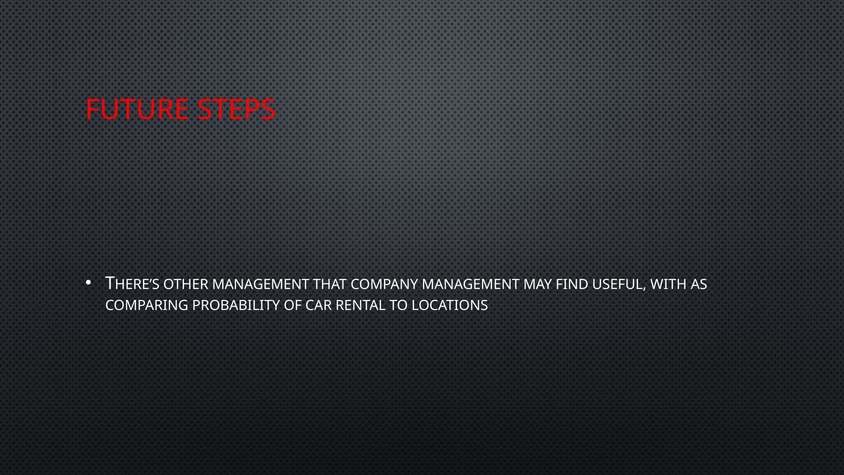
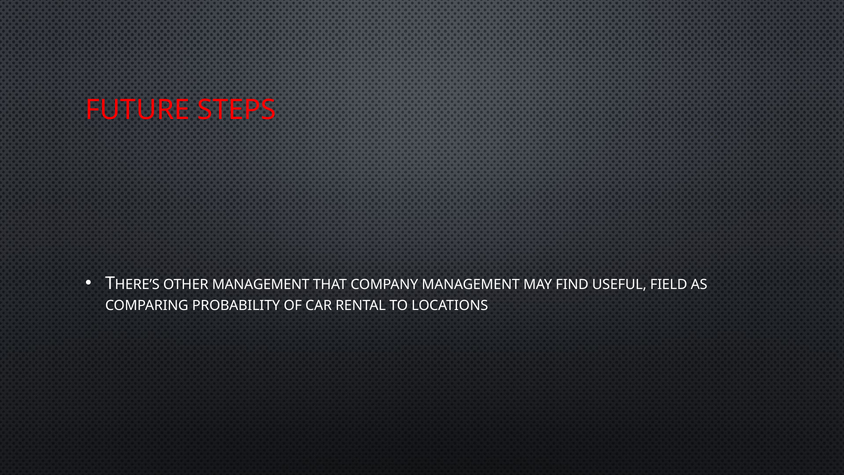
WITH: WITH -> FIELD (669, 285)
